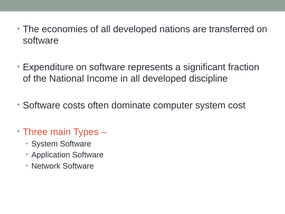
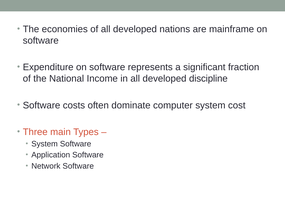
transferred: transferred -> mainframe (232, 29)
